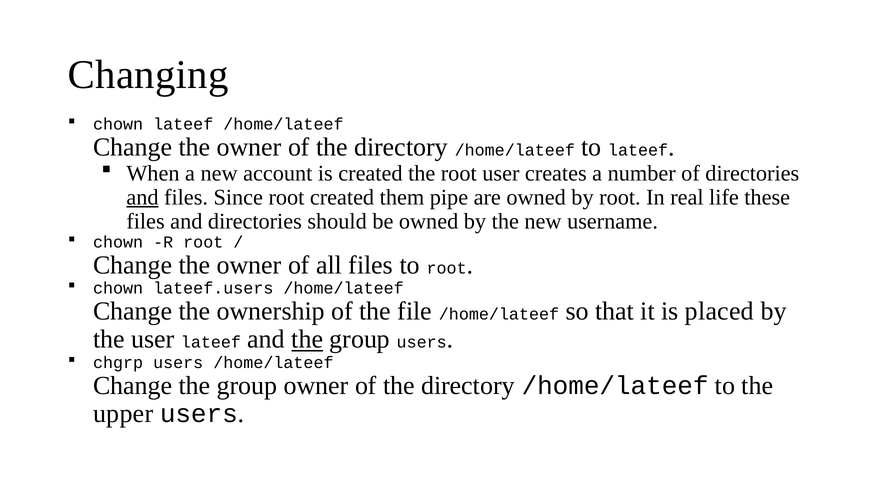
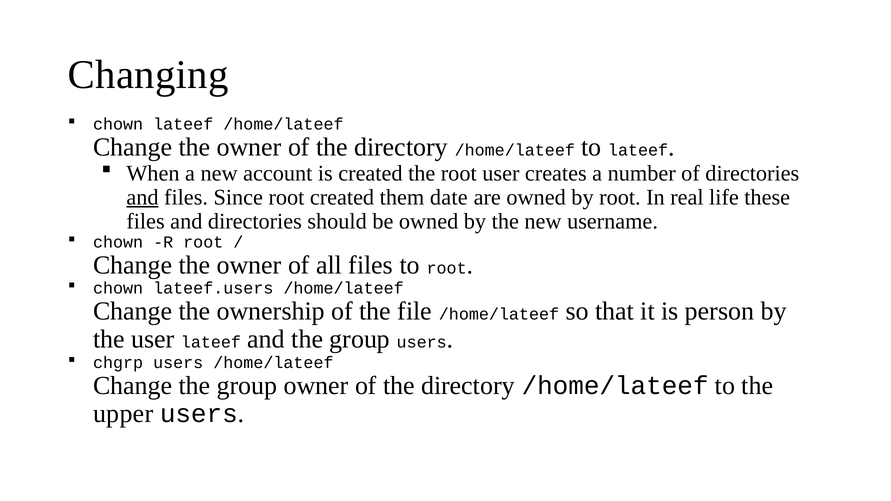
pipe: pipe -> date (449, 197)
placed: placed -> person (720, 311)
the underline: present -> none (307, 340)
